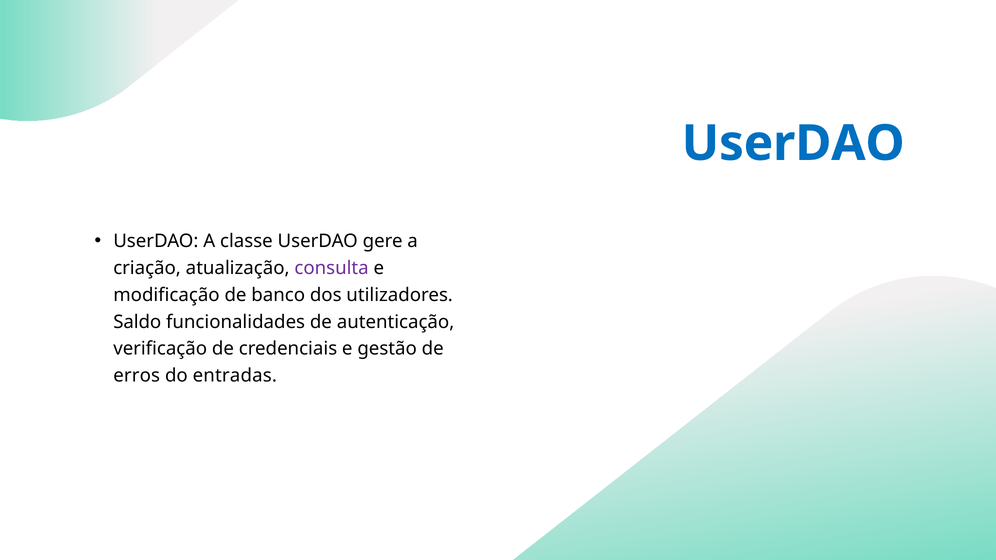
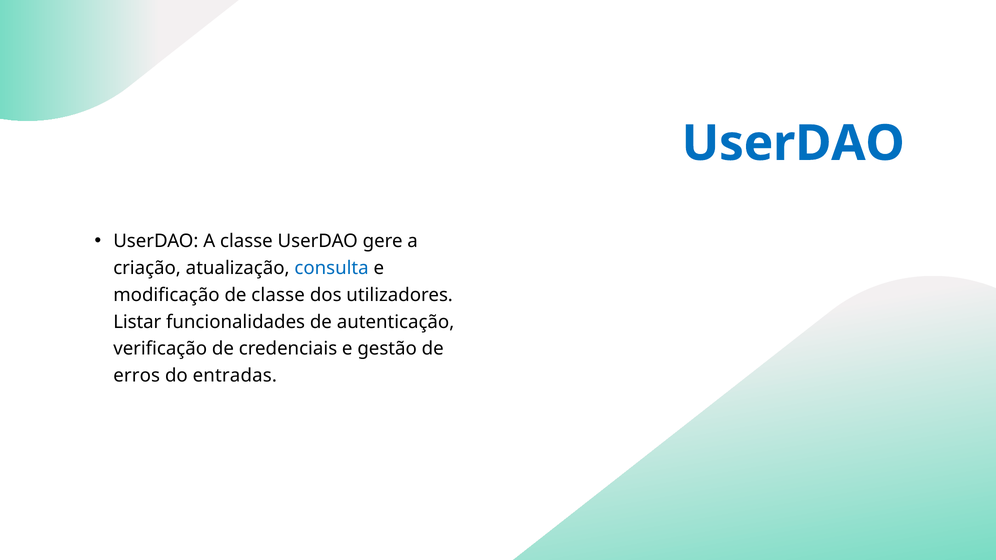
consulta colour: purple -> blue (332, 268)
de banco: banco -> classe (278, 295)
Saldo: Saldo -> Listar (137, 322)
